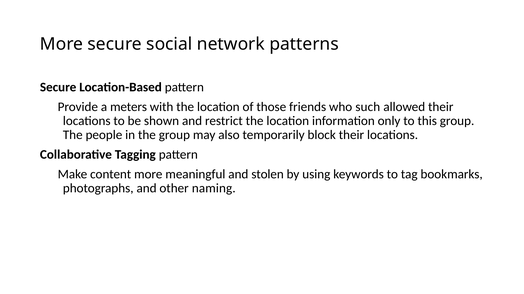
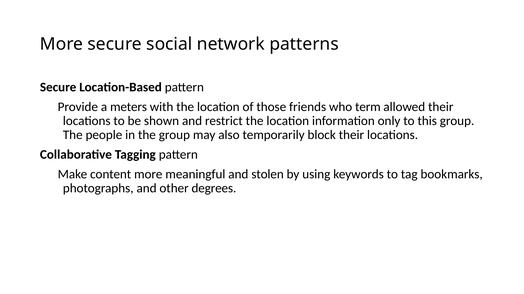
such: such -> term (368, 107)
naming: naming -> degrees (214, 189)
